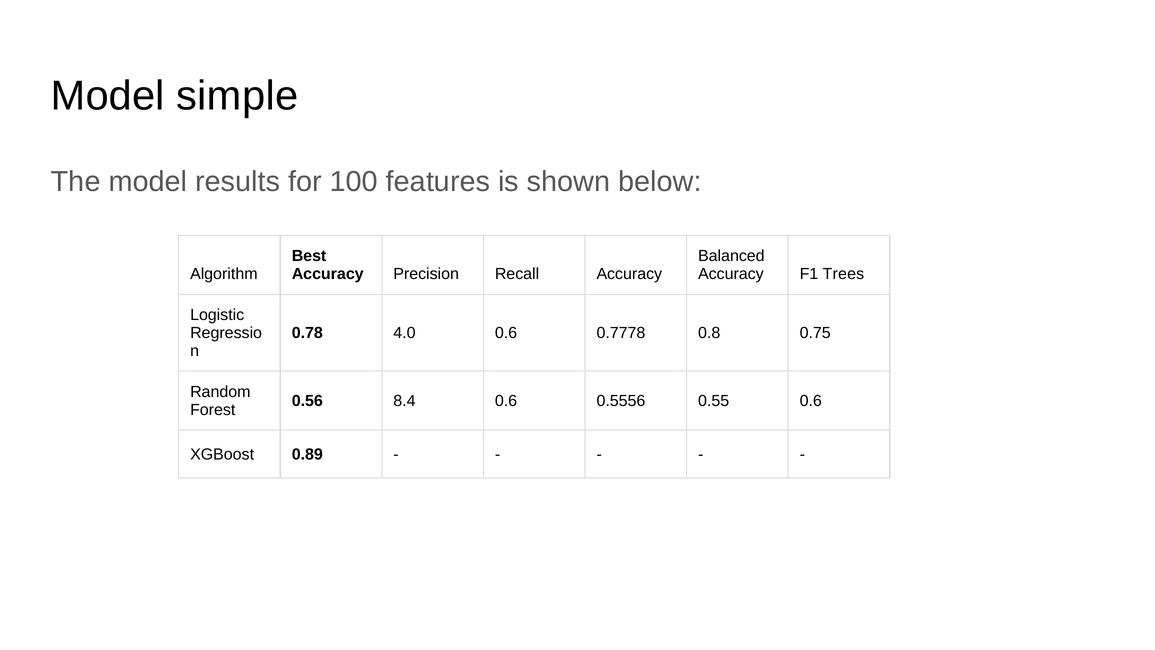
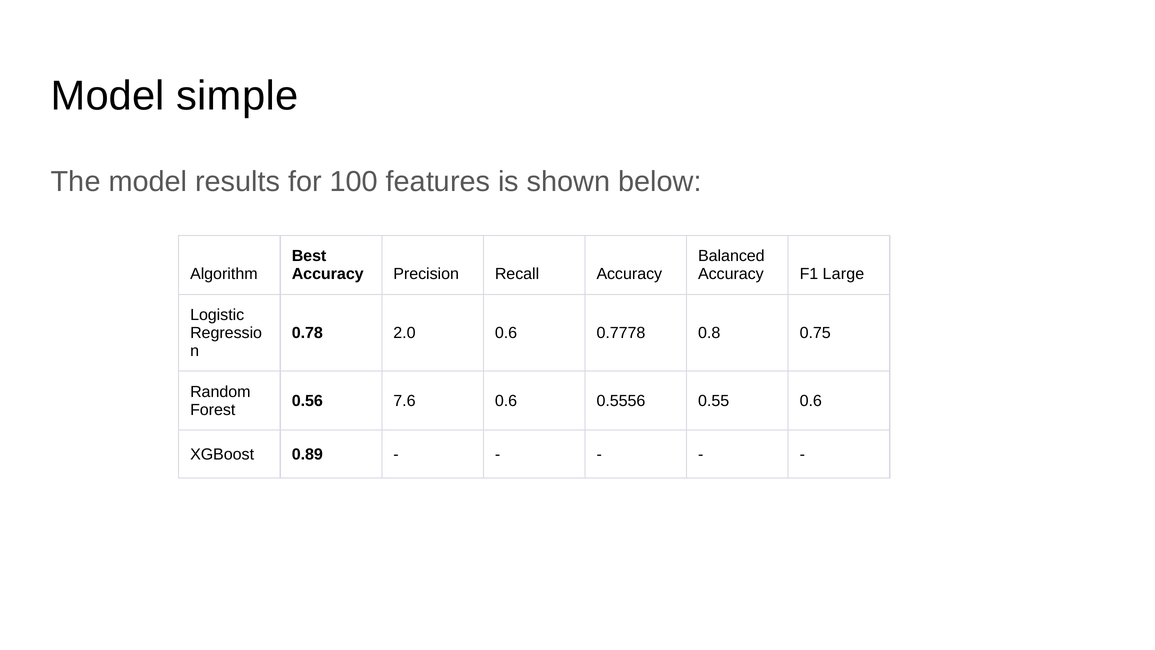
Trees: Trees -> Large (843, 274)
4.0: 4.0 -> 2.0 (404, 333)
8.4: 8.4 -> 7.6 (404, 401)
